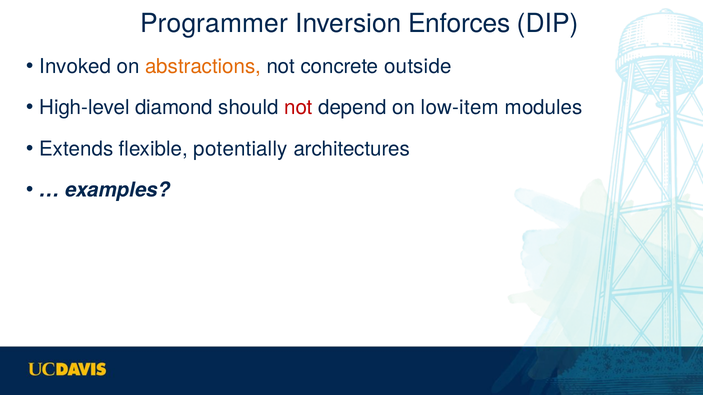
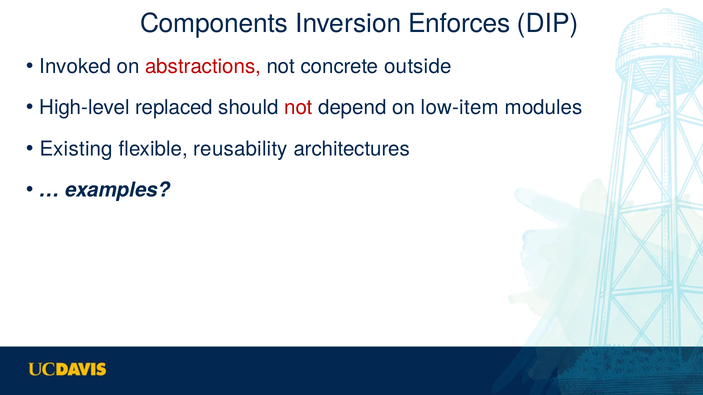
Programmer: Programmer -> Components (214, 24)
abstractions colour: orange -> red (203, 67)
diamond: diamond -> replaced (174, 108)
Extends: Extends -> Existing (76, 149)
potentially: potentially -> reusability (241, 149)
